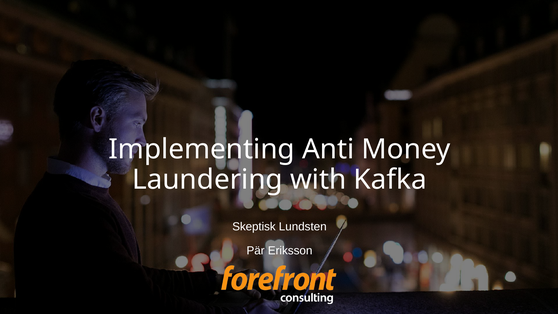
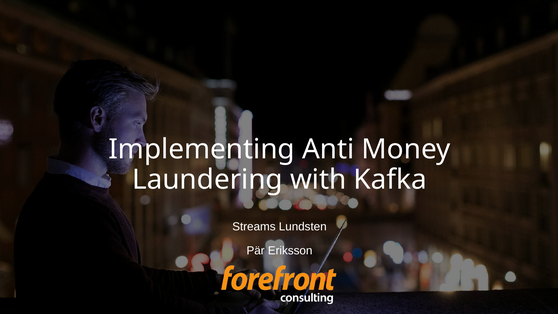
Skeptisk: Skeptisk -> Streams (254, 226)
